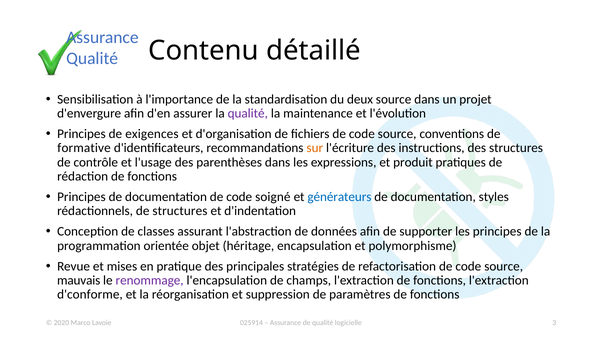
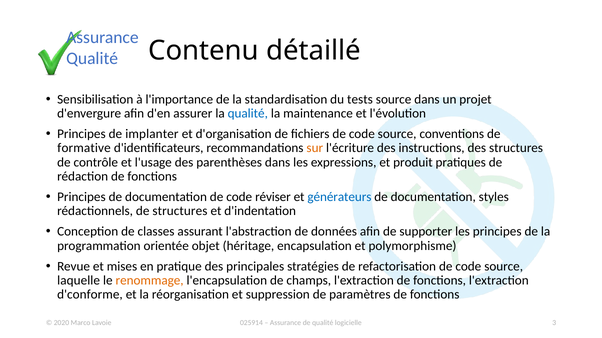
deux: deux -> tests (360, 99)
qualité colour: purple -> blue (248, 114)
exigences: exigences -> implanter (152, 134)
soigné: soigné -> réviser (273, 197)
mauvais: mauvais -> laquelle (79, 281)
renommage colour: purple -> orange (150, 281)
